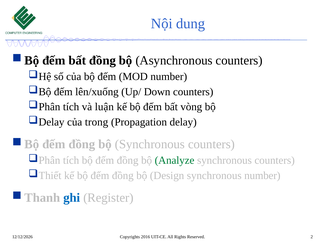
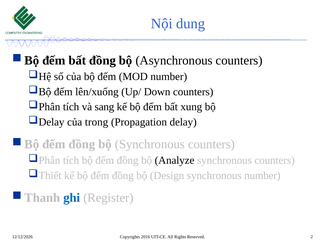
luận: luận -> sang (104, 107)
vòng: vòng -> xung (191, 107)
Analyze colour: green -> black (175, 160)
